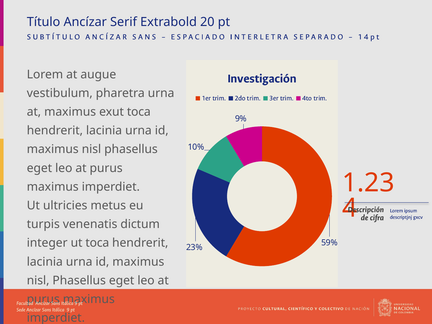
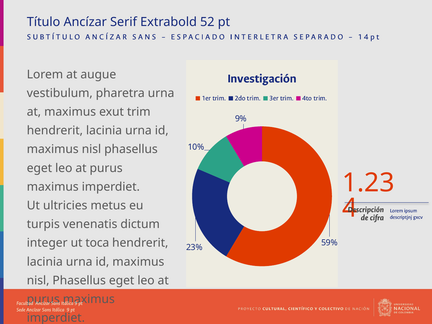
20: 20 -> 52 (207, 22)
exut toca: toca -> trim (139, 112)
